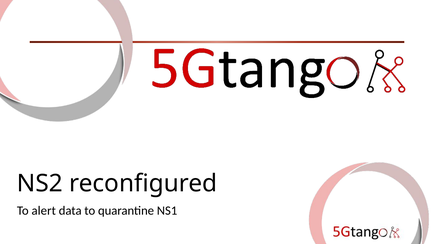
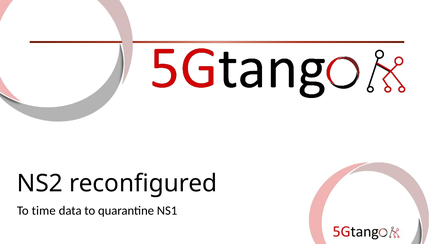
alert: alert -> time (44, 211)
